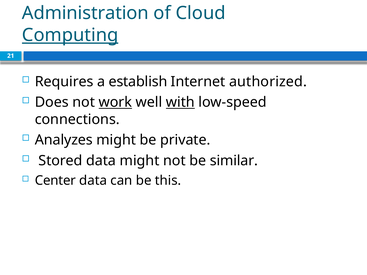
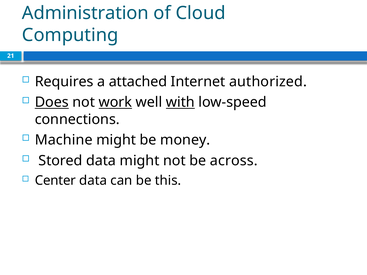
Computing underline: present -> none (70, 35)
establish: establish -> attached (138, 82)
Does underline: none -> present (52, 102)
Analyzes: Analyzes -> Machine (64, 140)
private: private -> money (185, 140)
similar: similar -> across (234, 161)
